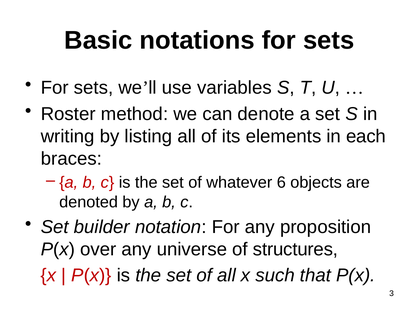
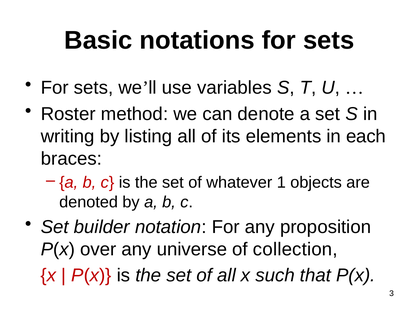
6: 6 -> 1 (281, 183)
structures: structures -> collection (295, 250)
